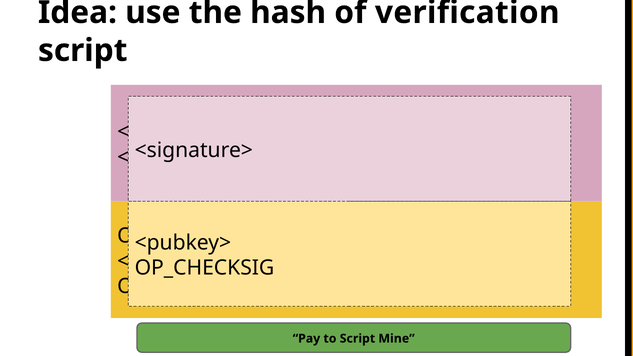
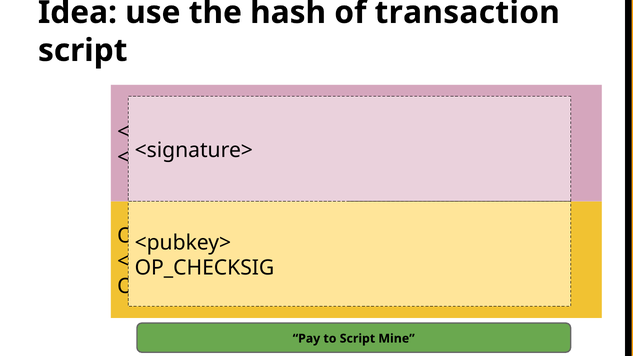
verification: verification -> transaction (467, 13)
